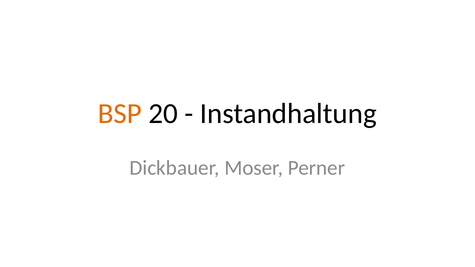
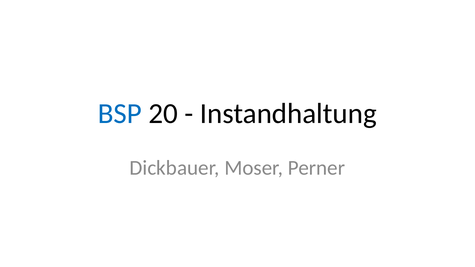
BSP colour: orange -> blue (120, 114)
